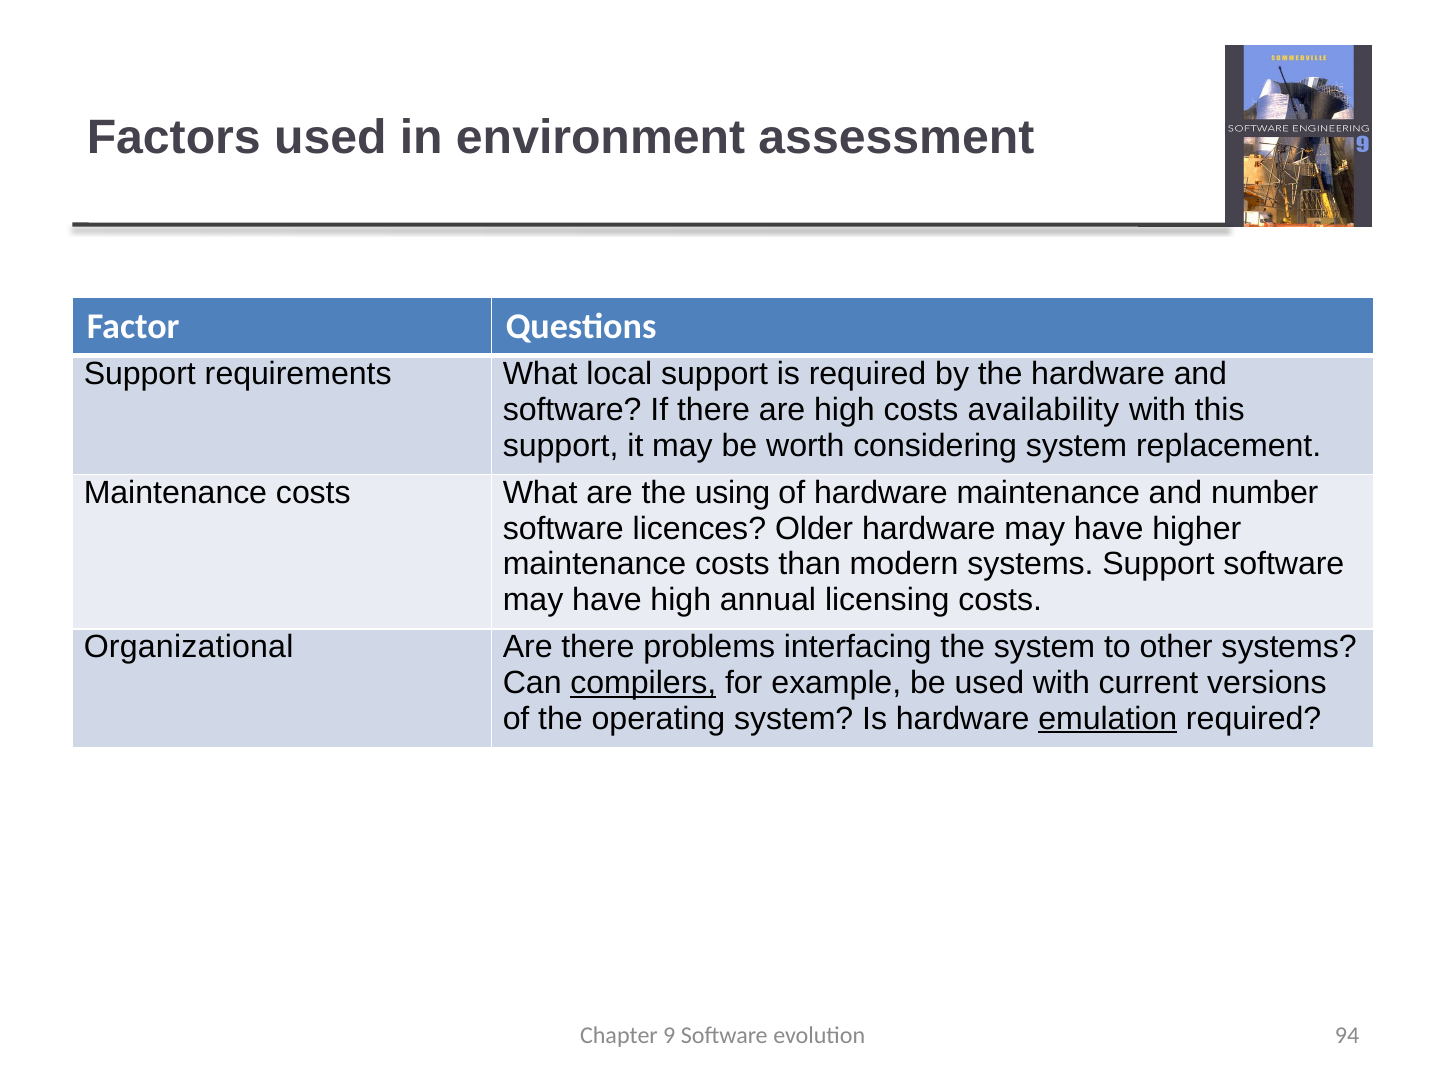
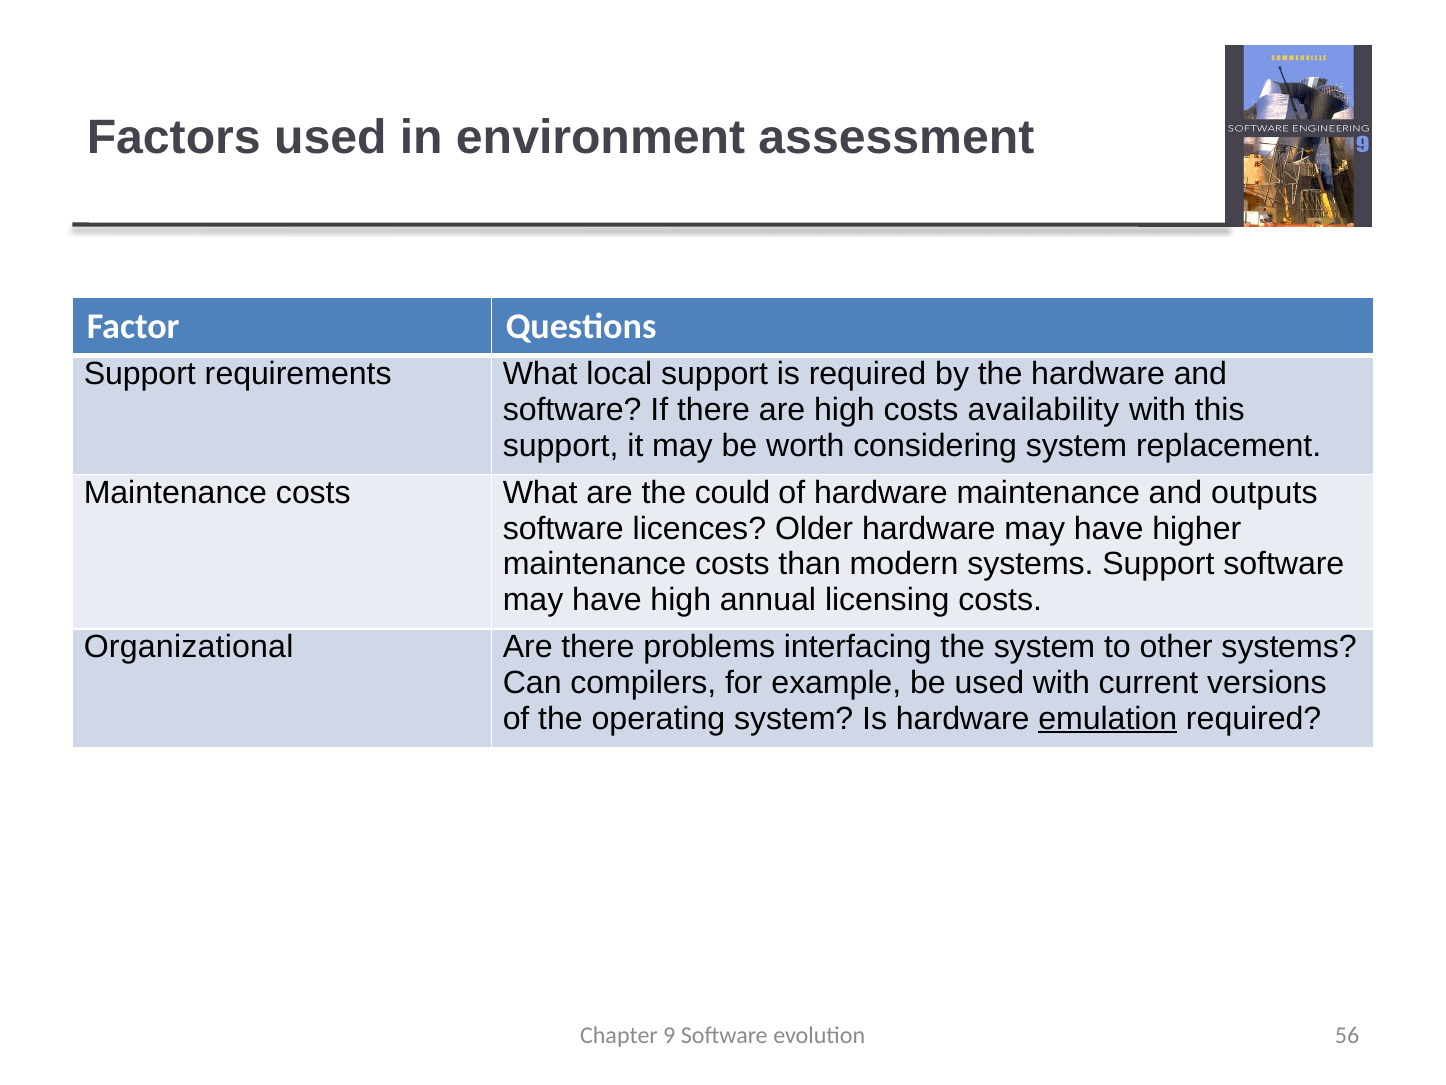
using: using -> could (733, 493)
number: number -> outputs (1264, 493)
compilers underline: present -> none (643, 683)
94: 94 -> 56 (1347, 1035)
